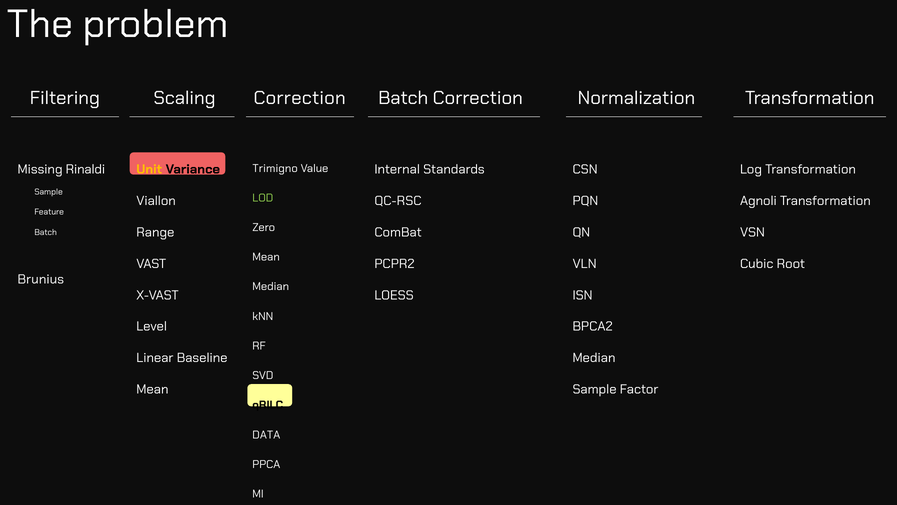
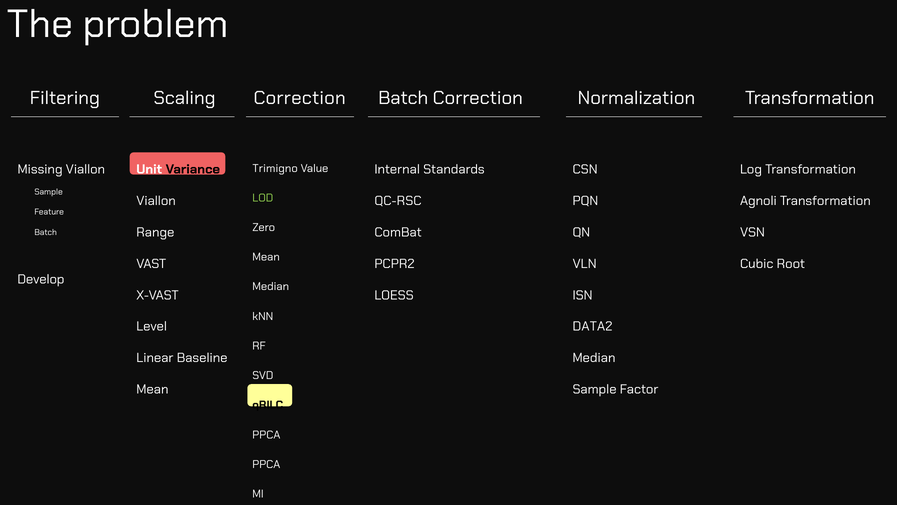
Missing Rinaldi: Rinaldi -> Viallon (85, 169)
Unit colour: yellow -> white (149, 169)
Brunius: Brunius -> Develop (41, 279)
BPCA2: BPCA2 -> DATA2 (593, 326)
DATA: DATA -> PPCA (266, 434)
